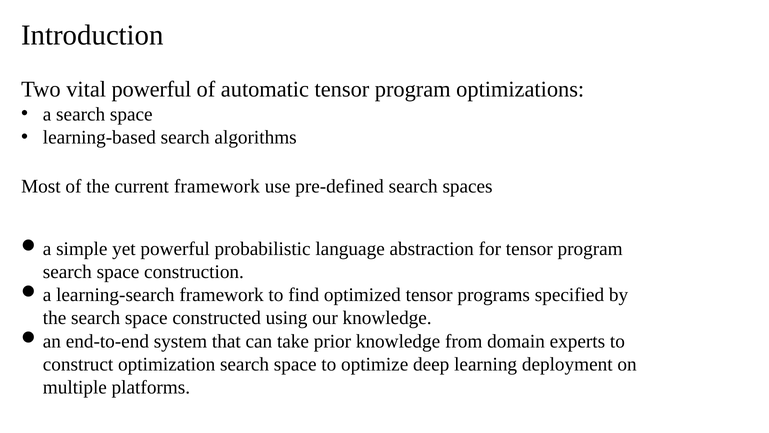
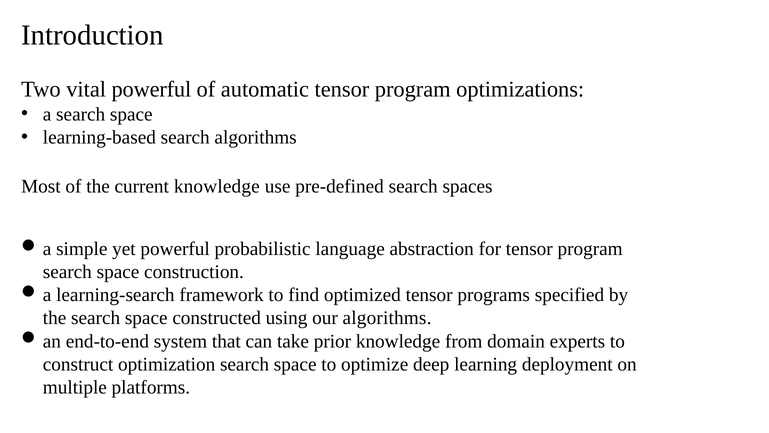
current framework: framework -> knowledge (217, 186)
our knowledge: knowledge -> algorithms (387, 318)
